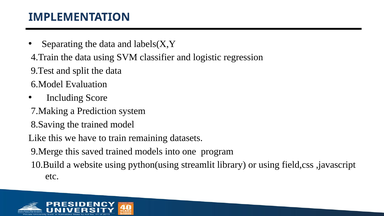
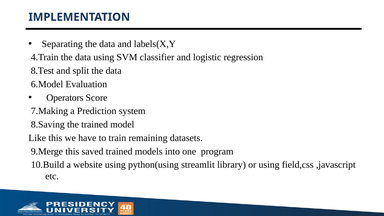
9.Test: 9.Test -> 8.Test (42, 71)
Including: Including -> Operators (65, 98)
